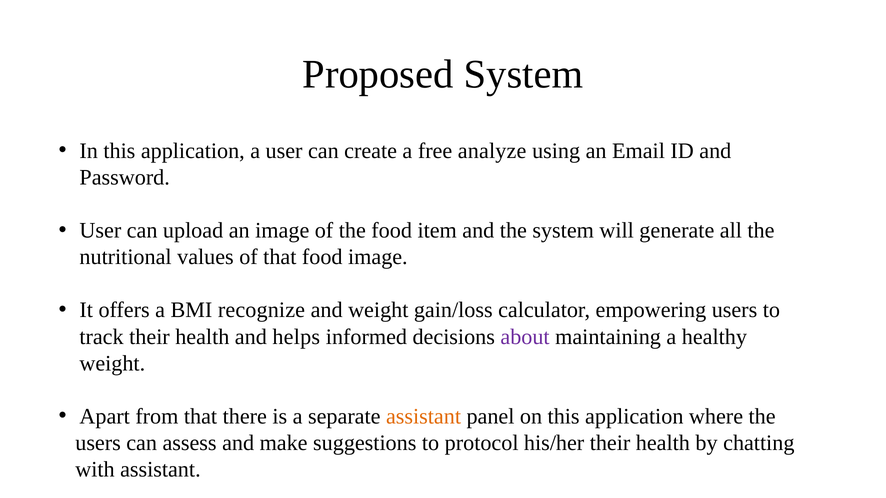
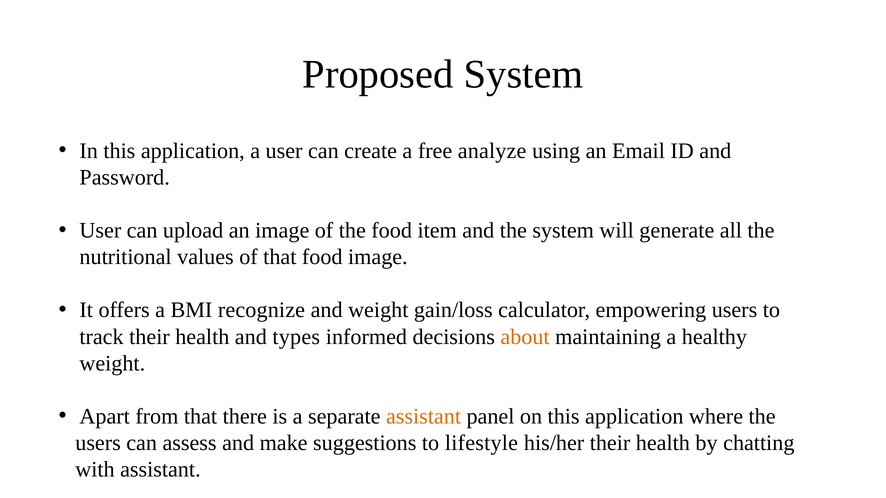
helps: helps -> types (296, 337)
about colour: purple -> orange (525, 337)
protocol: protocol -> lifestyle (482, 443)
